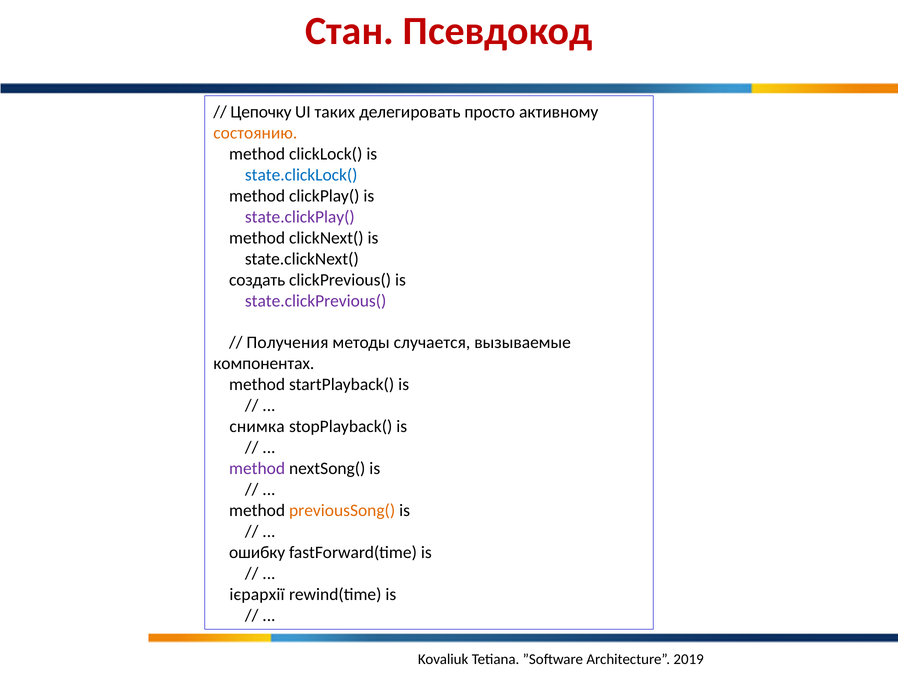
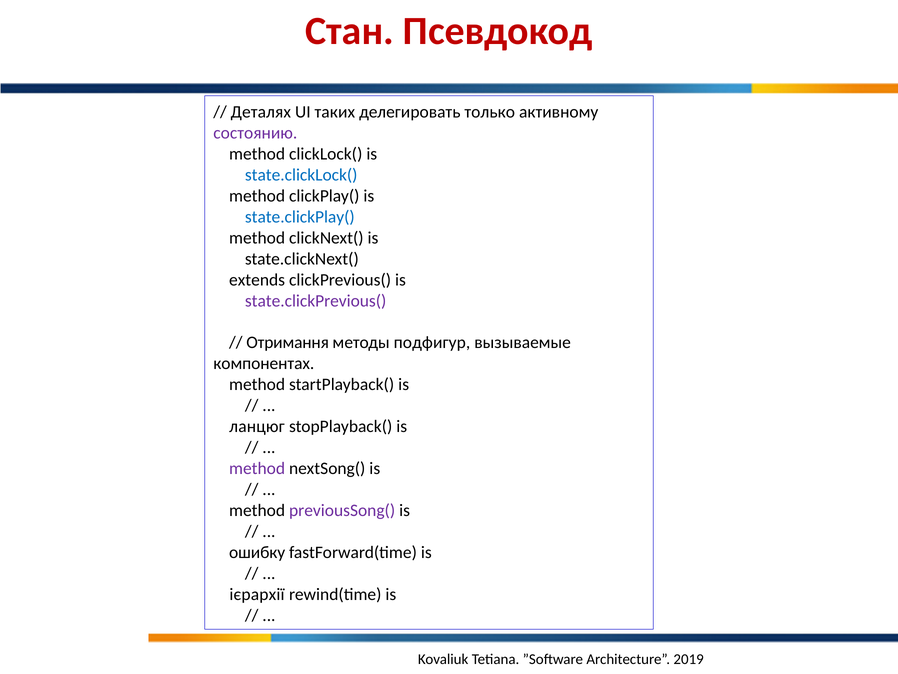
Цепочку: Цепочку -> Деталях (261, 112)
просто: просто -> только (490, 112)
состоянию colour: orange -> purple (255, 133)
state.clickPlay( colour: purple -> blue (300, 217)
создать: создать -> extends (257, 280)
Получения: Получения -> Отримання (288, 342)
случается: случается -> подфигур (432, 342)
снимка: снимка -> ланцюг (257, 426)
previousSong( colour: orange -> purple (342, 510)
